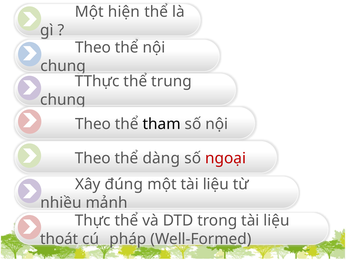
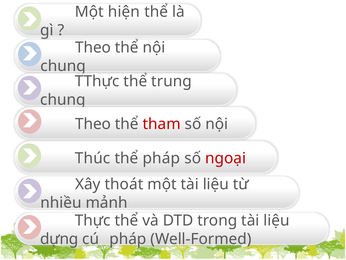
tham colour: black -> red (162, 124)
Theo: Theo -> Thúc (93, 158)
thể dàng: dàng -> pháp (161, 158)
đúng: đúng -> thoát (124, 184)
thoát: thoát -> dựng (59, 239)
